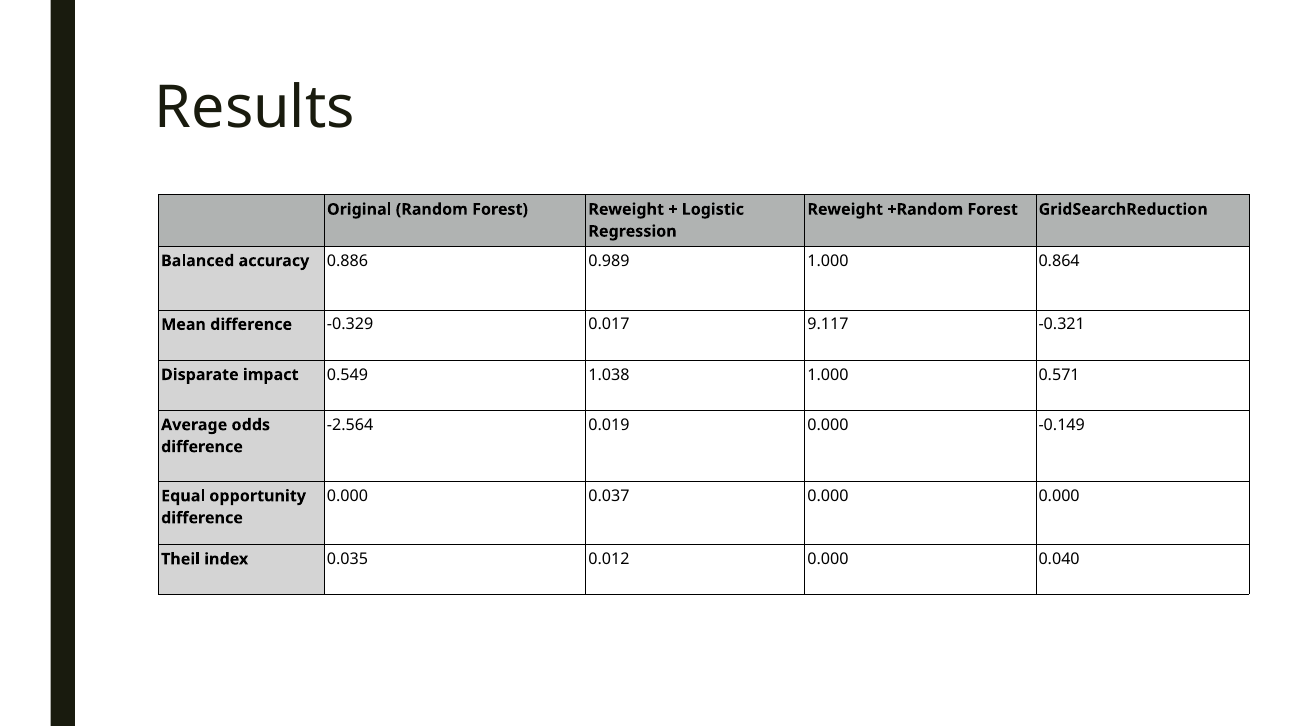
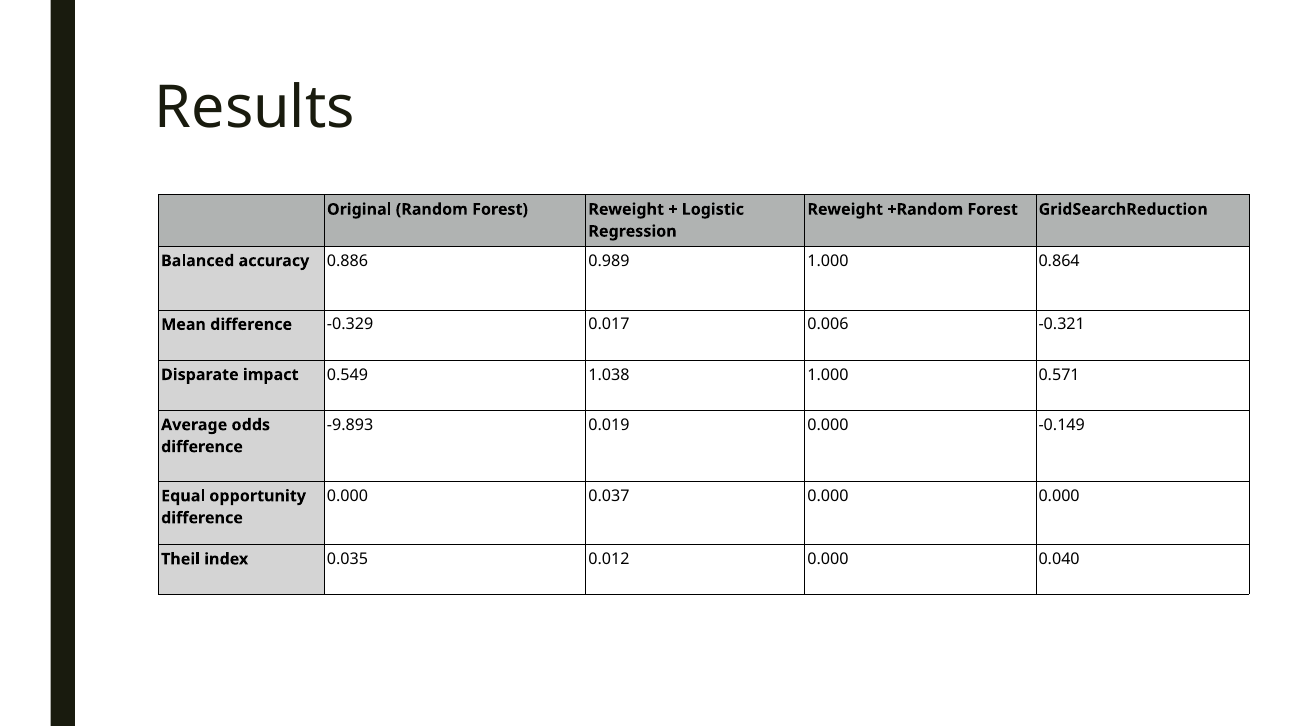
9.117: 9.117 -> 0.006 (828, 325)
-2.564: -2.564 -> -9.893 (350, 425)
